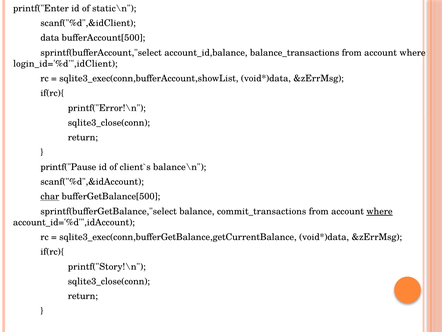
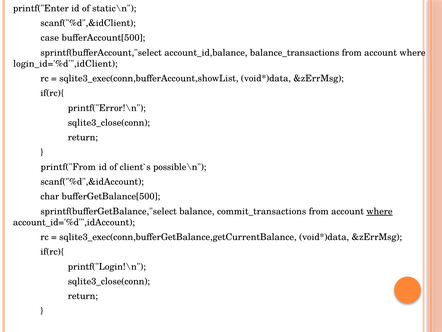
data: data -> case (50, 38)
printf("Pause: printf("Pause -> printf("From (68, 167)
balance\n: balance\n -> possible\n (180, 167)
char underline: present -> none (50, 196)
printf("Story!\n: printf("Story!\n -> printf("Login!\n (107, 266)
